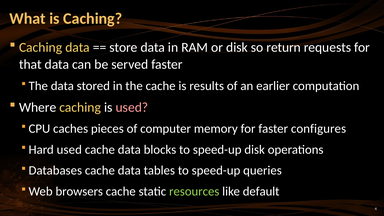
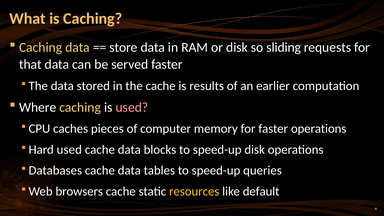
return: return -> sliding (284, 47)
faster configures: configures -> operations (319, 129)
resources colour: light green -> yellow (194, 191)
